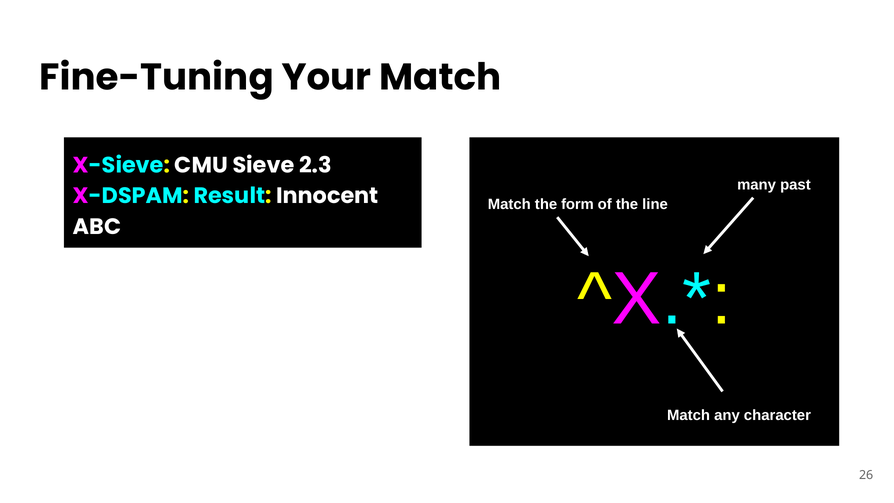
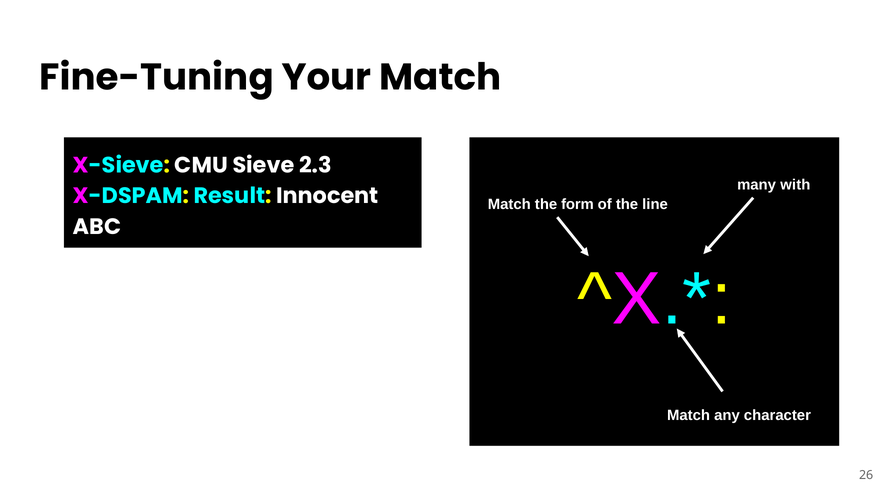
past: past -> with (795, 185)
